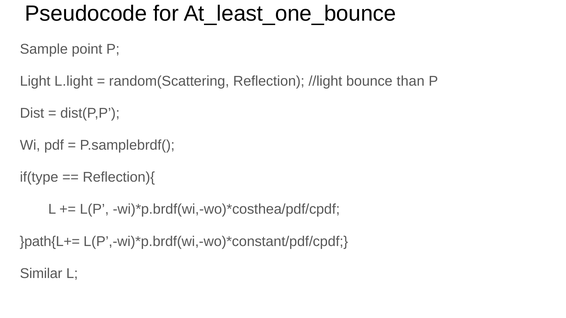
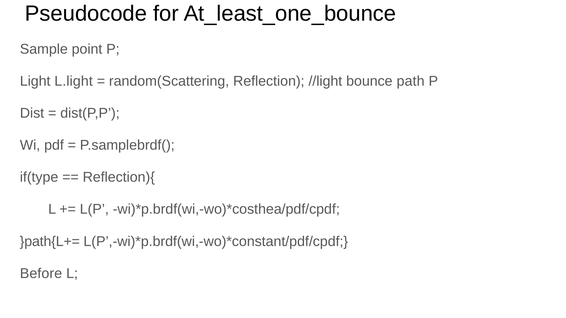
than: than -> path (411, 81)
Similar: Similar -> Before (41, 274)
